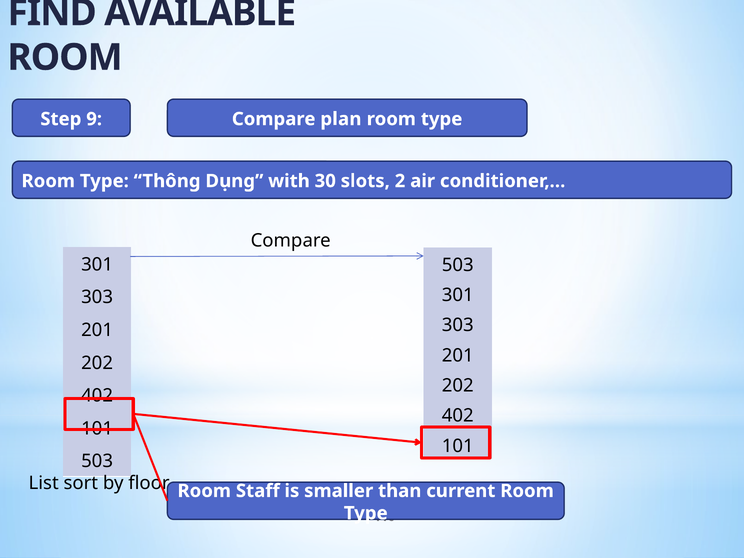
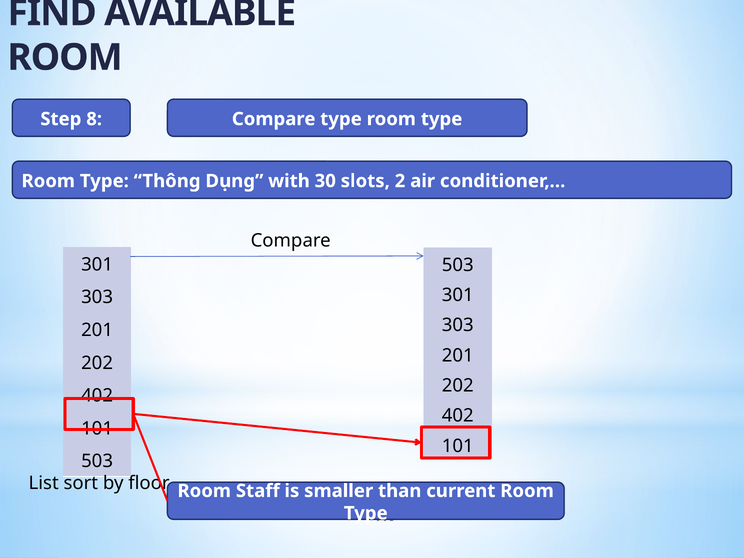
9: 9 -> 8 (94, 119)
Compare plan: plan -> type (341, 119)
